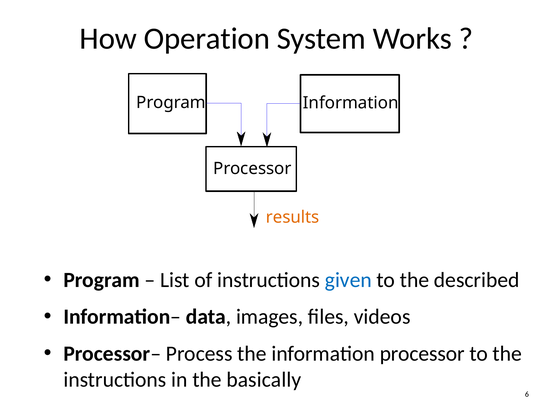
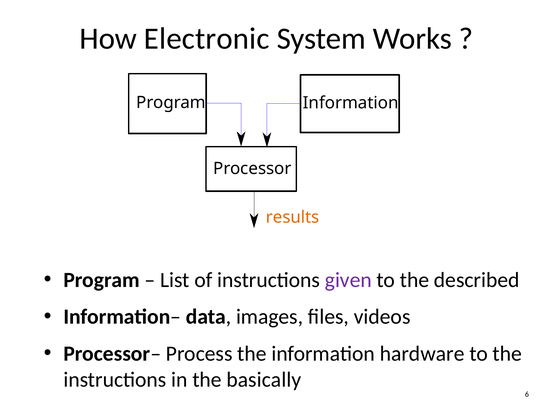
Operation: Operation -> Electronic (207, 39)
given colour: blue -> purple (348, 280)
information processor: processor -> hardware (422, 354)
